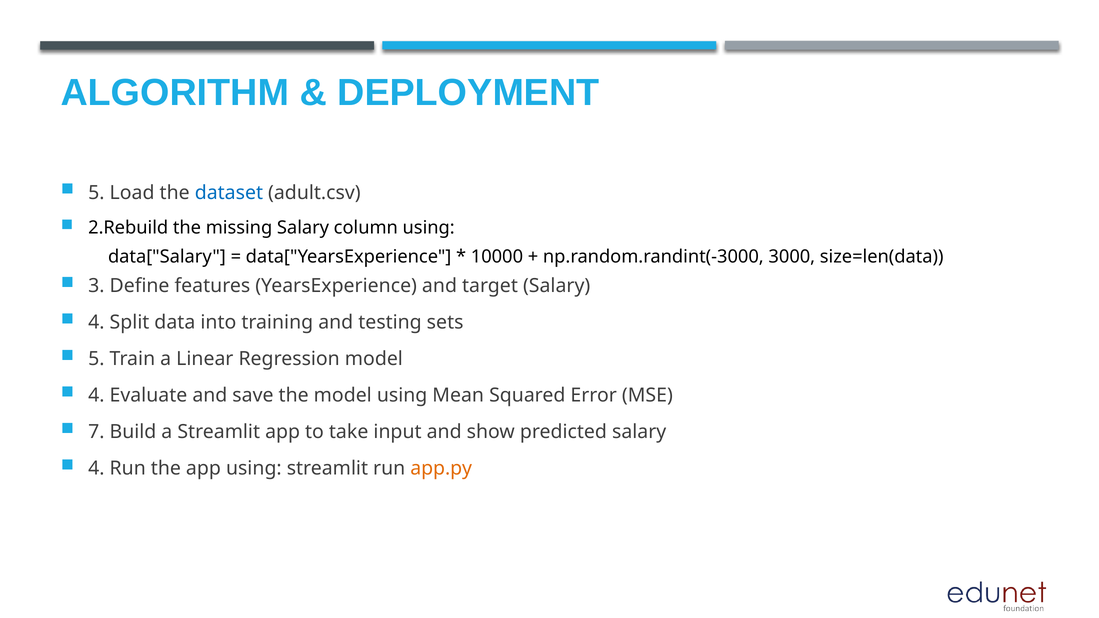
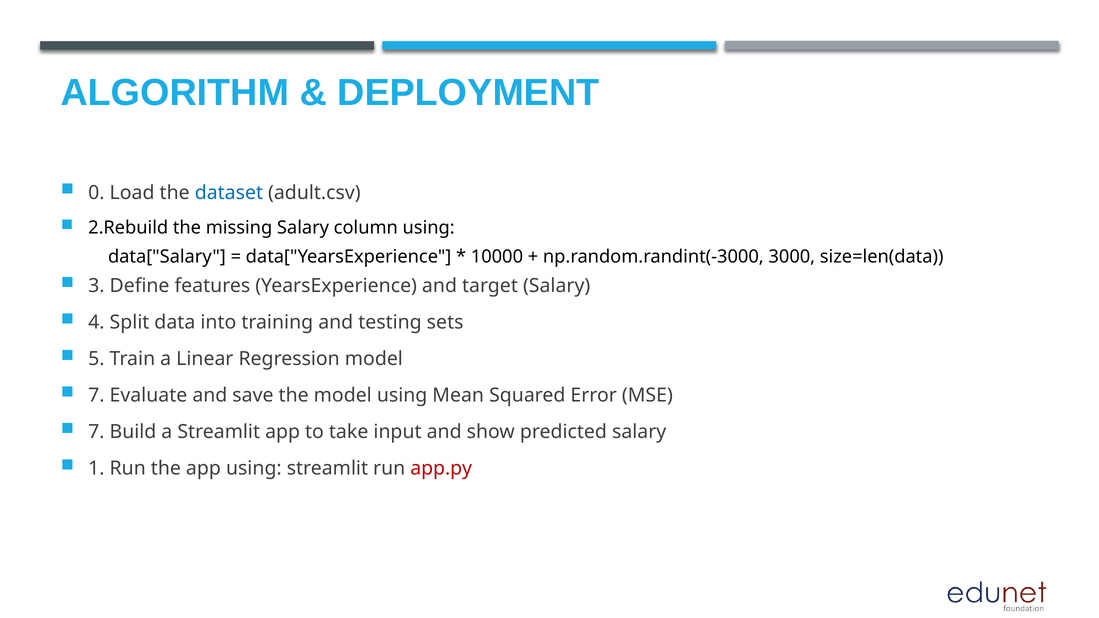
5: 5 -> 0 (96, 193)
4: 4 -> 7 (96, 395)
4: 4 -> 1 (96, 468)
app.py colour: orange -> red (441, 468)
